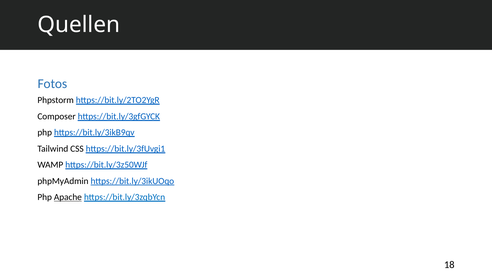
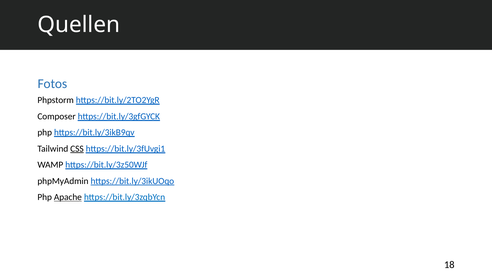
CSS underline: none -> present (77, 149)
